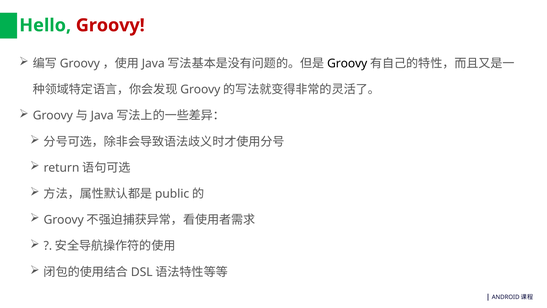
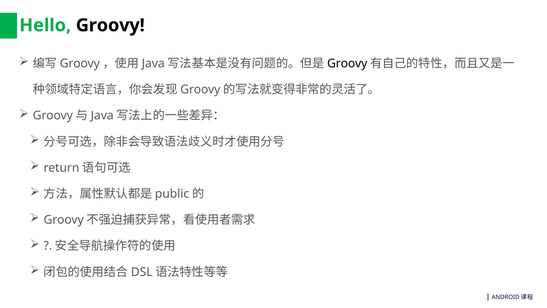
Groovy colour: red -> black (110, 25)
